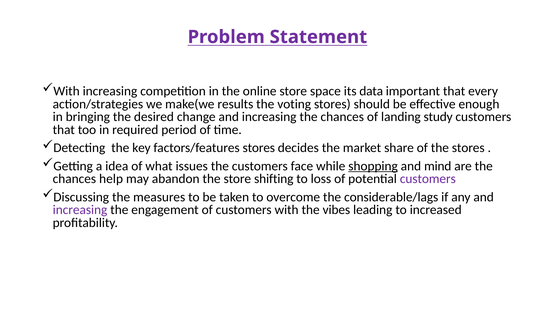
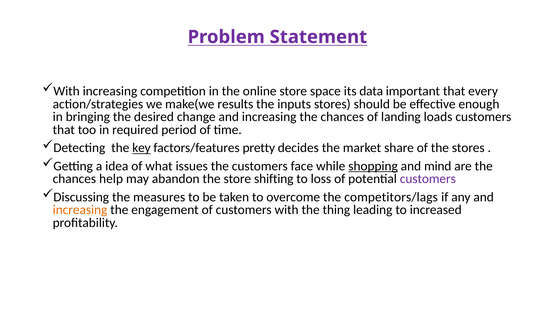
voting: voting -> inputs (294, 104)
study: study -> loads (438, 117)
key underline: none -> present (141, 148)
factors/features stores: stores -> pretty (259, 148)
considerable/lags: considerable/lags -> competitors/lags (391, 197)
increasing colour: purple -> orange (80, 210)
vibes: vibes -> thing (336, 210)
